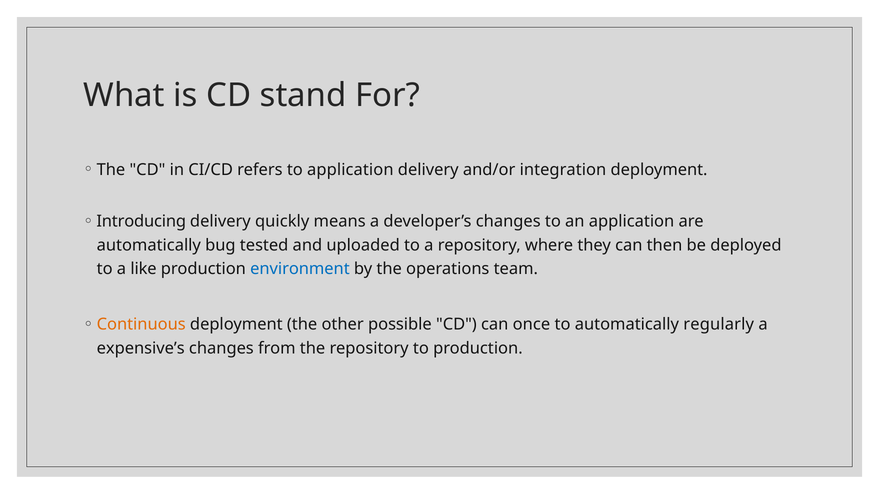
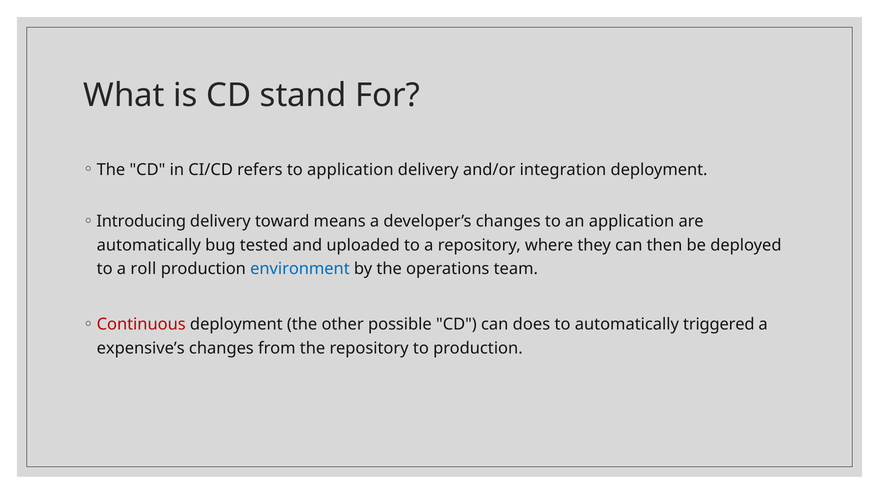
quickly: quickly -> toward (282, 222)
like: like -> roll (143, 269)
Continuous colour: orange -> red (141, 325)
once: once -> does (531, 325)
regularly: regularly -> triggered (719, 325)
